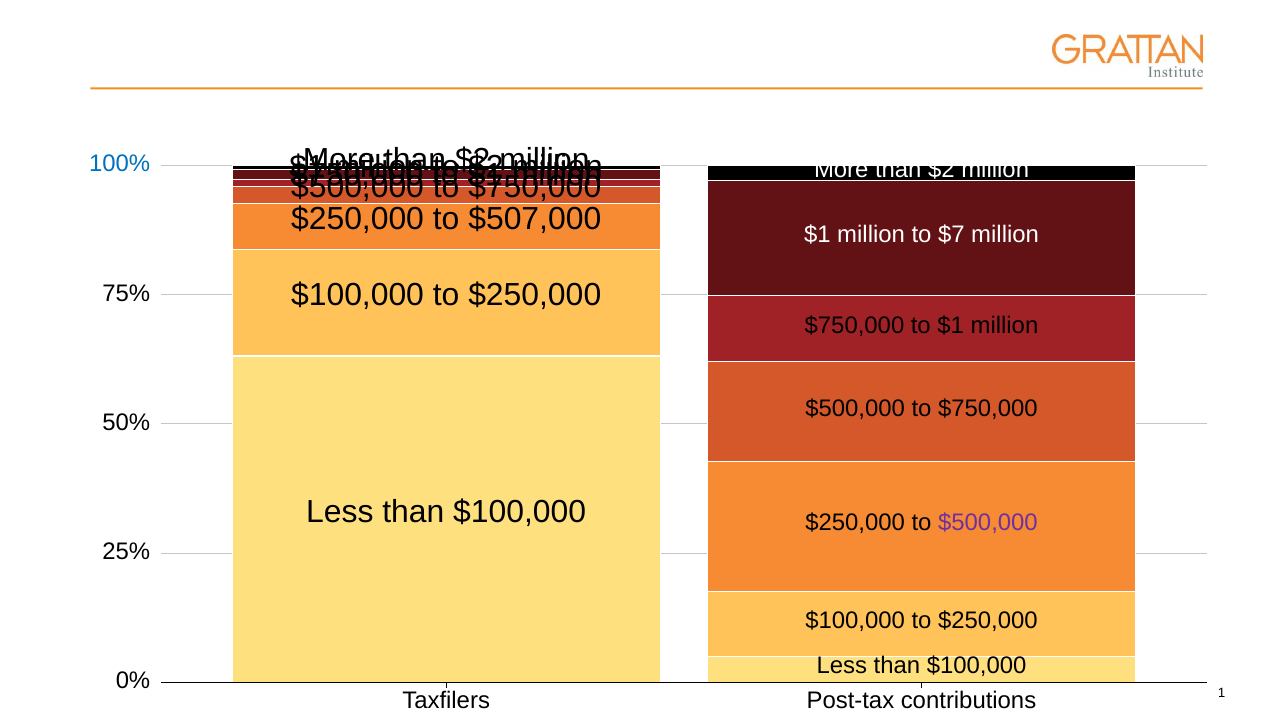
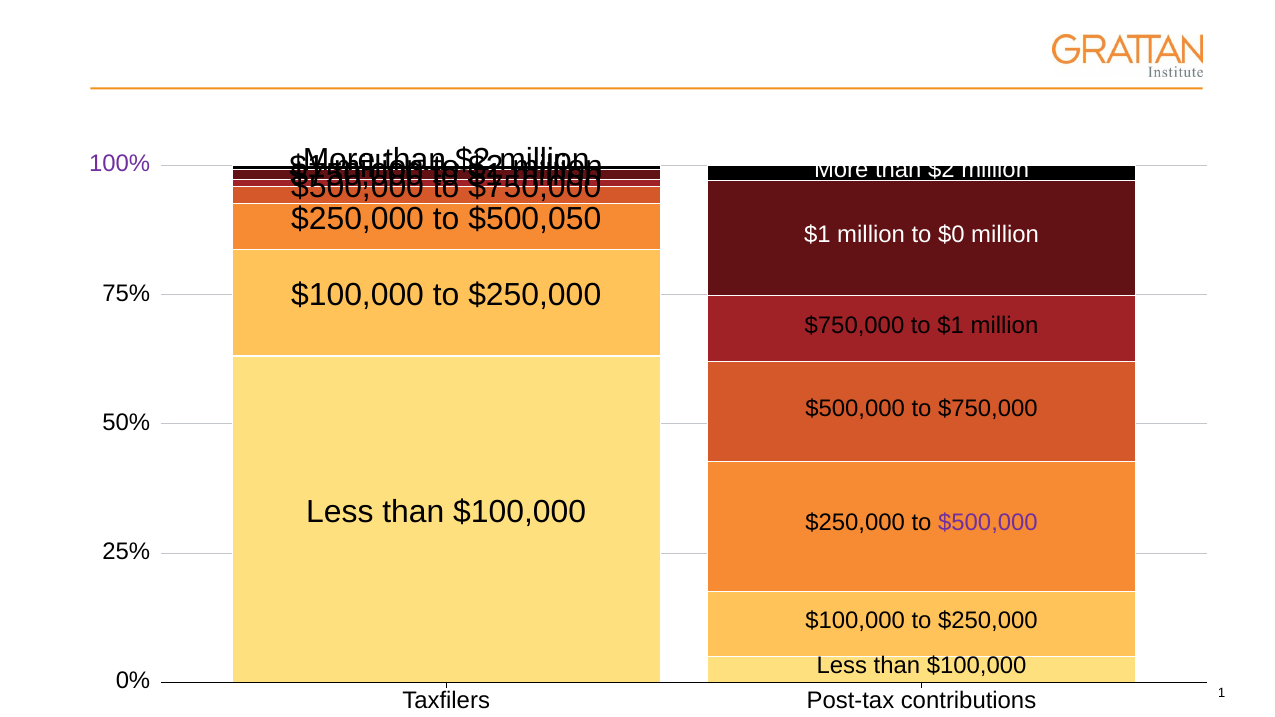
100% colour: blue -> purple (120, 164)
$507,000: $507,000 -> $500,050 (535, 219)
$7: $7 -> $0 (951, 235)
